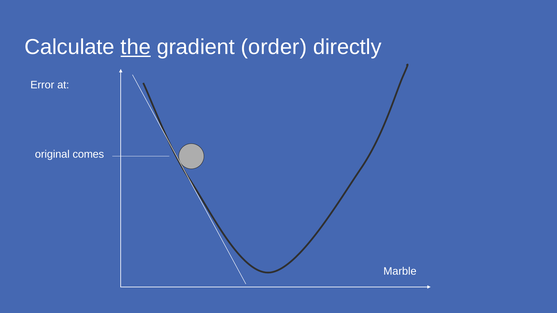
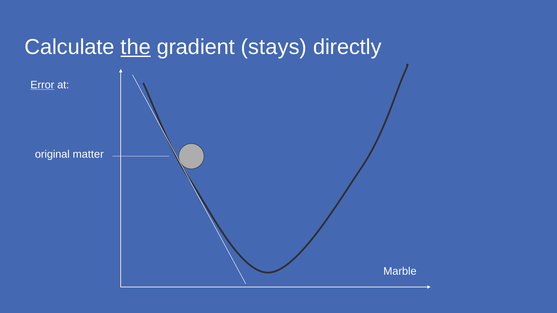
order: order -> stays (274, 47)
Error underline: none -> present (42, 85)
comes: comes -> matter (88, 155)
